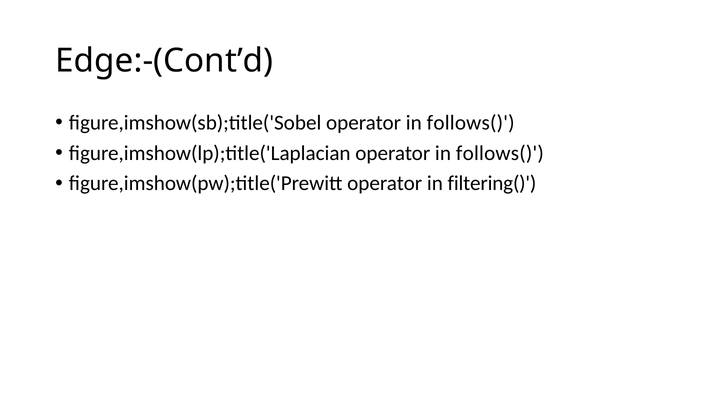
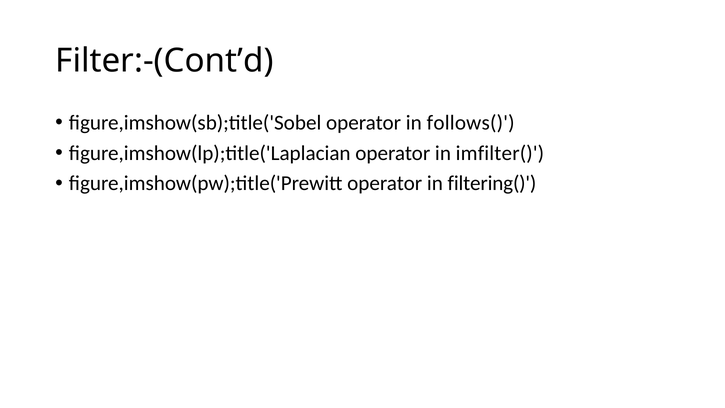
Edge:-(Cont’d: Edge:-(Cont’d -> Filter:-(Cont’d (164, 61)
figure,imshow(lp);title('Laplacian operator in follows(: follows( -> imfilter( (500, 153)
